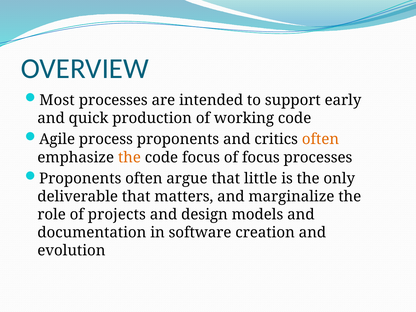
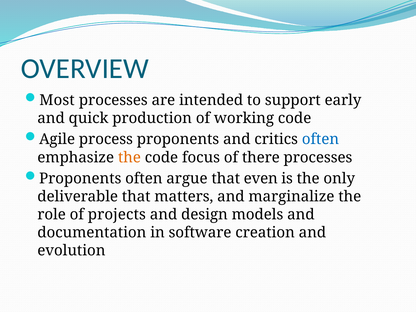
often colour: orange -> blue (320, 139)
of focus: focus -> there (261, 157)
little: little -> even (261, 178)
